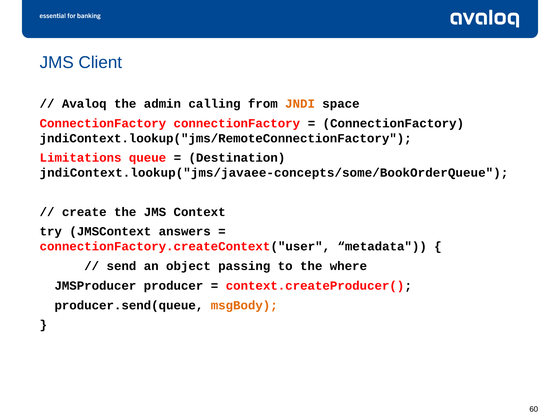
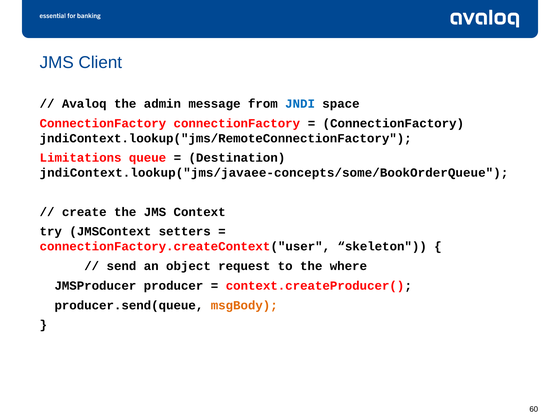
calling: calling -> message (215, 104)
JNDI colour: orange -> blue (300, 104)
answers: answers -> setters (185, 232)
metadata: metadata -> skeleton (382, 246)
passing: passing -> request (244, 266)
